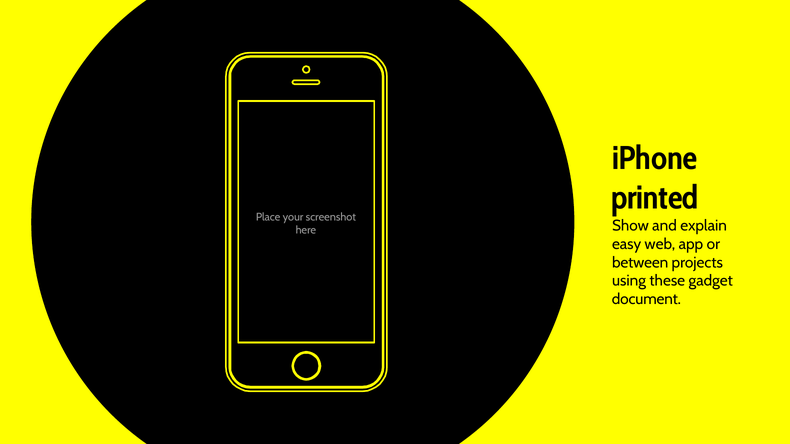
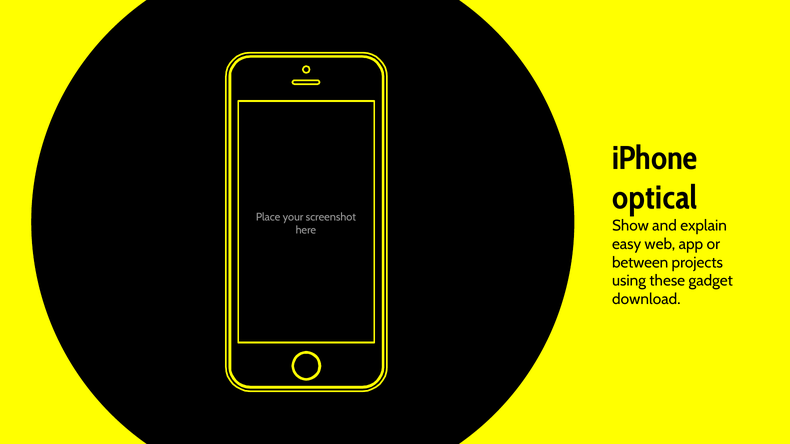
printed: printed -> optical (655, 198)
document: document -> download (646, 300)
